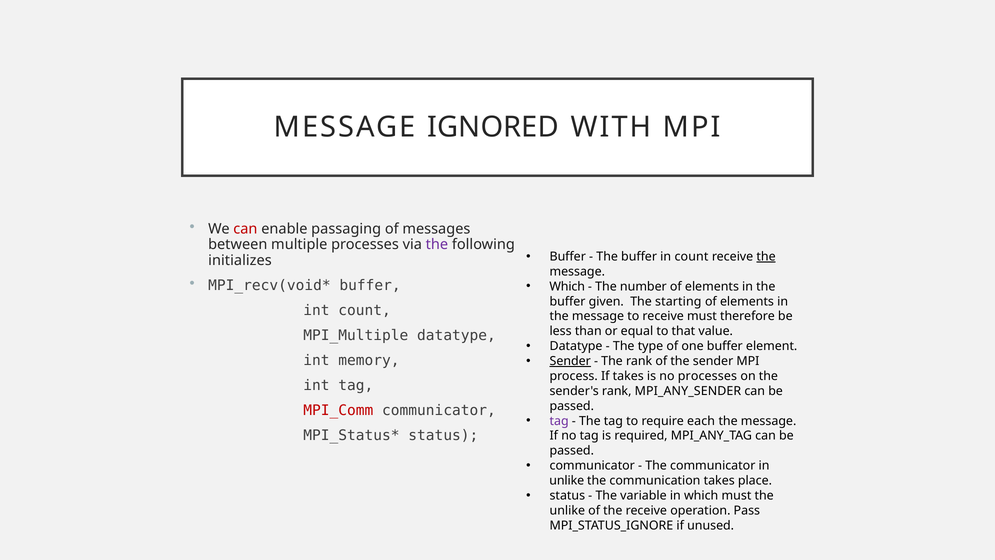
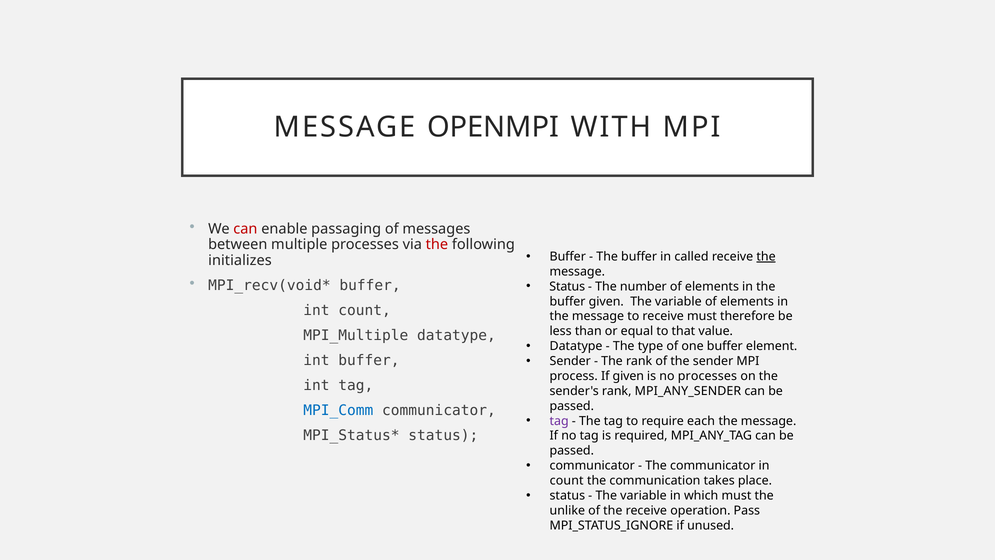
IGNORED: IGNORED -> OPENMPI (493, 127)
the colour: purple -> red (437, 244)
in count: count -> called (691, 256)
Which: Which -> Status (567, 286)
given The starting: starting -> variable (678, 301)
int memory: memory -> buffer (369, 360)
Sender underline: present -> none (570, 361)
If takes: takes -> given (628, 376)
MPI_Comm colour: red -> blue (338, 410)
unlike: unlike -> count (567, 480)
